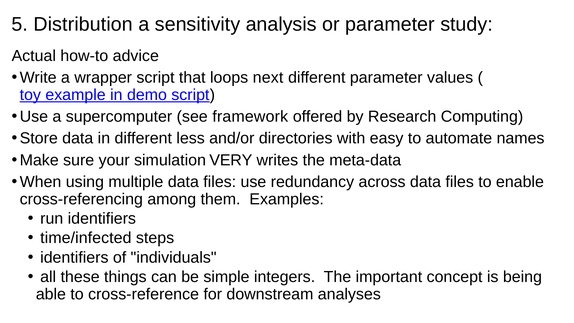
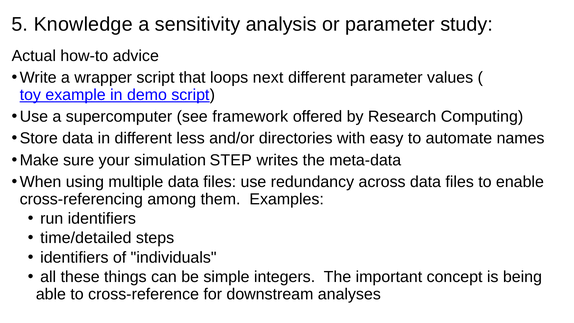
Distribution: Distribution -> Knowledge (83, 24)
VERY: VERY -> STEP (231, 160)
time/infected: time/infected -> time/detailed (86, 238)
